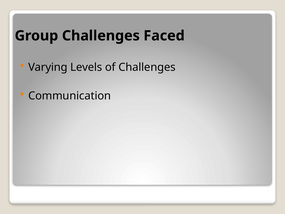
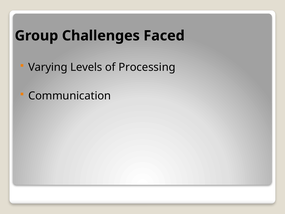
of Challenges: Challenges -> Processing (147, 67)
